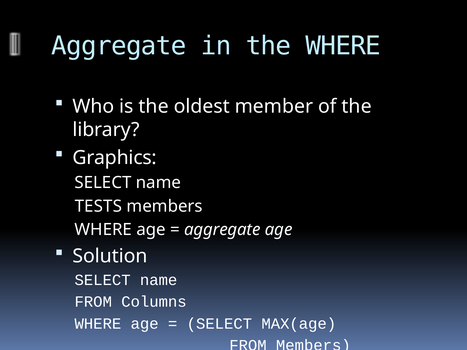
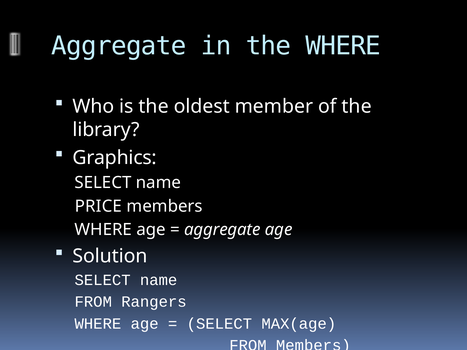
TESTS: TESTS -> PRICE (98, 206)
Columns: Columns -> Rangers (154, 302)
